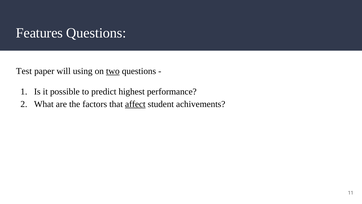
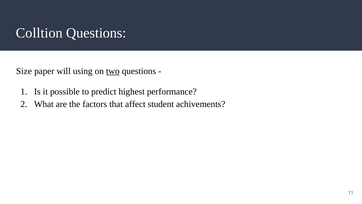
Features: Features -> Colltion (39, 33)
Test: Test -> Size (24, 71)
affect underline: present -> none (135, 104)
